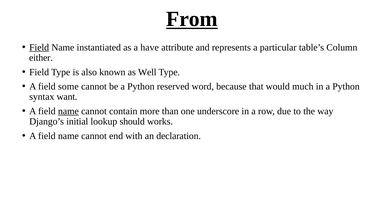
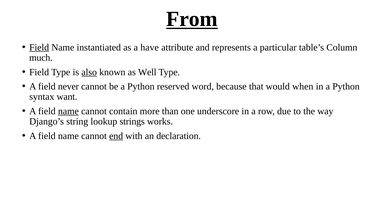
either: either -> much (41, 58)
also underline: none -> present (89, 72)
some: some -> never (68, 86)
much: much -> when (303, 86)
initial: initial -> string (77, 122)
should: should -> strings (132, 122)
end underline: none -> present (116, 136)
